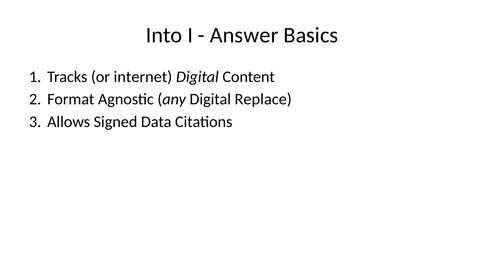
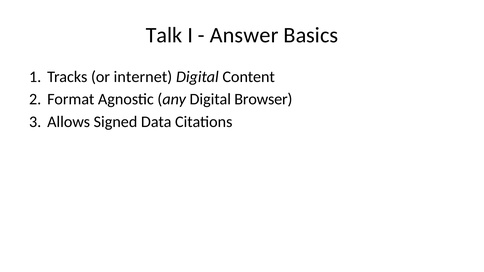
Into: Into -> Talk (164, 35)
Replace: Replace -> Browser (263, 99)
